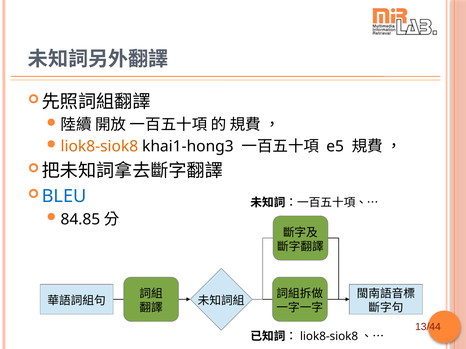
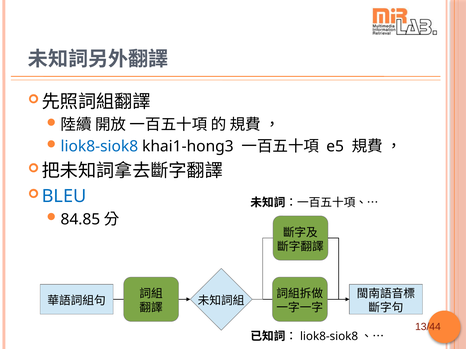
liok8-siok8 colour: orange -> blue (99, 147)
